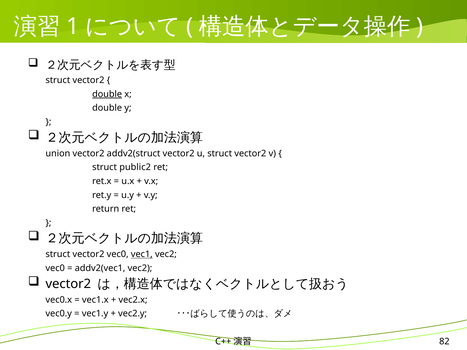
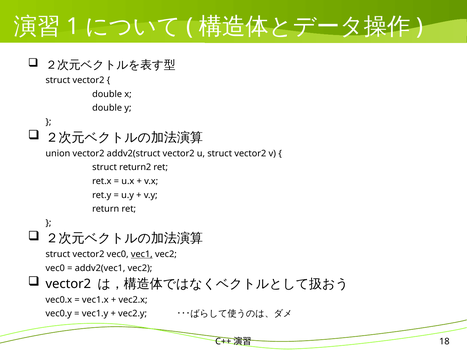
double underline: present -> none (107, 94)
public2: public2 -> return2 (135, 167)
82: 82 -> 18 (444, 342)
